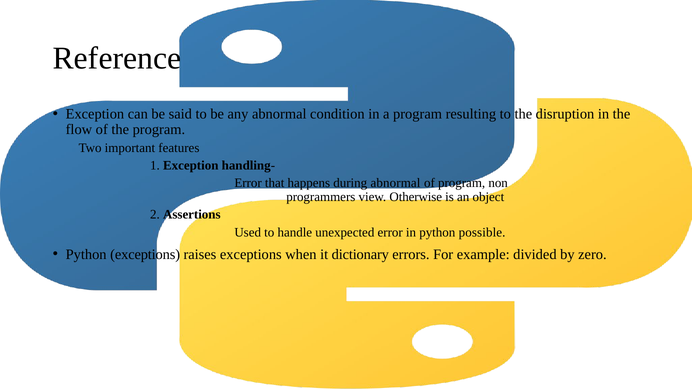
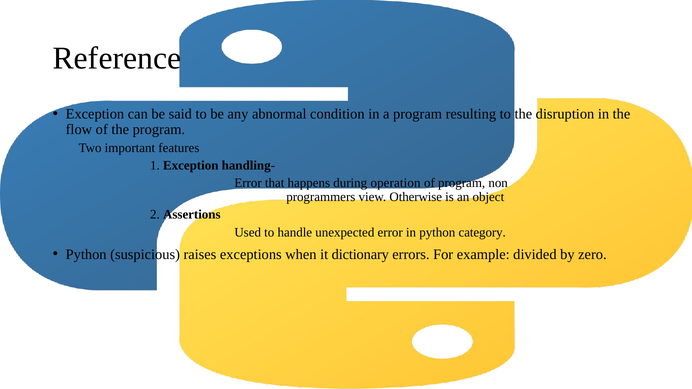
during abnormal: abnormal -> operation (396, 183)
possible: possible -> category (482, 232)
Python exceptions: exceptions -> suspicious (145, 254)
